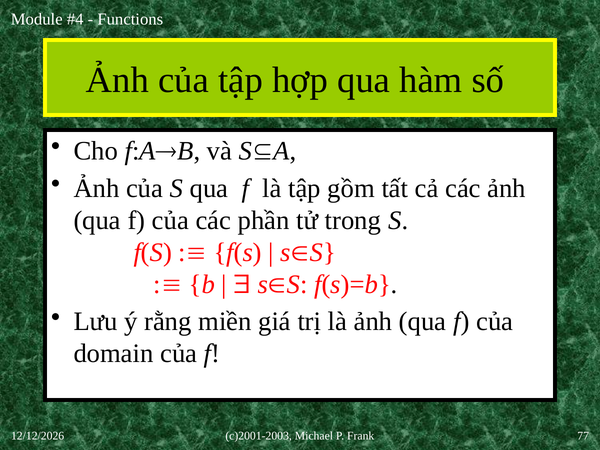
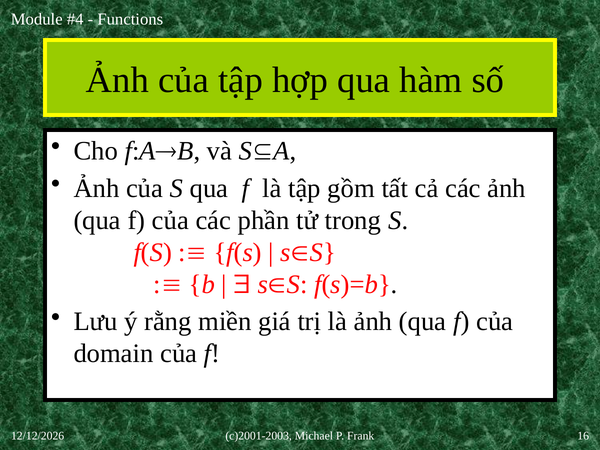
77: 77 -> 16 (583, 436)
